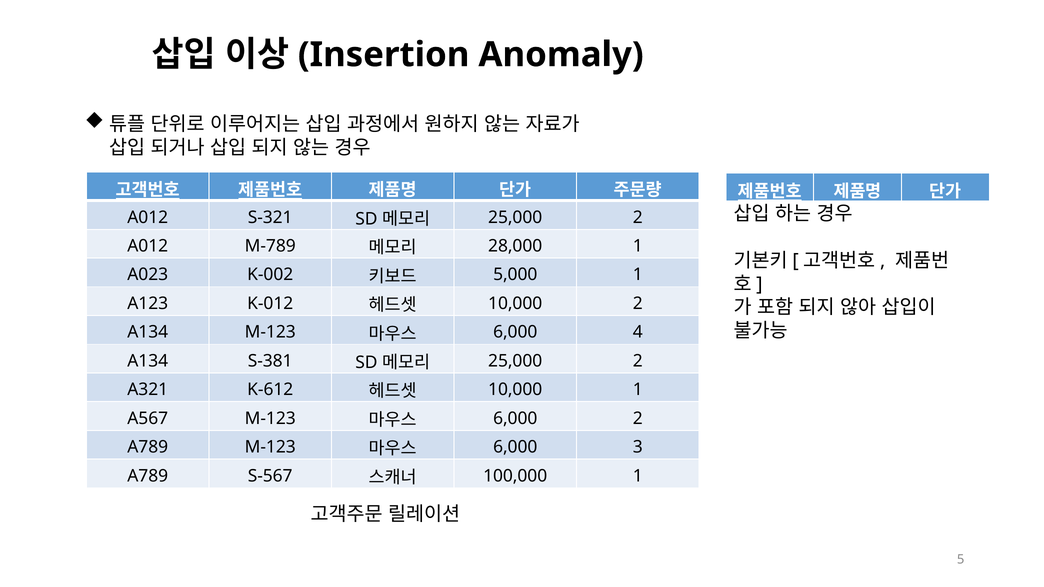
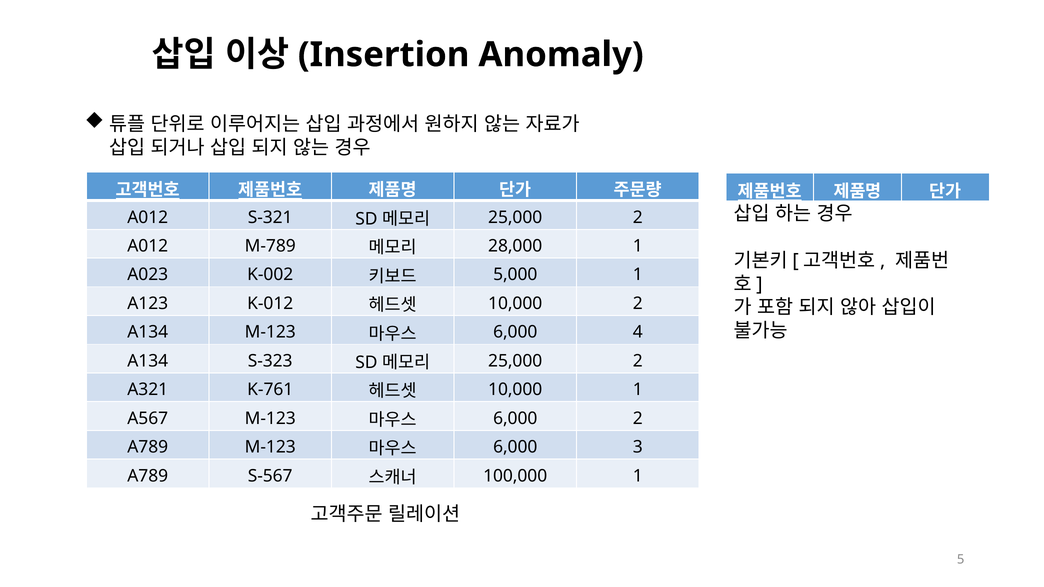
S-381: S-381 -> S-323 (270, 361)
K-612: K-612 -> K-761 (270, 390)
